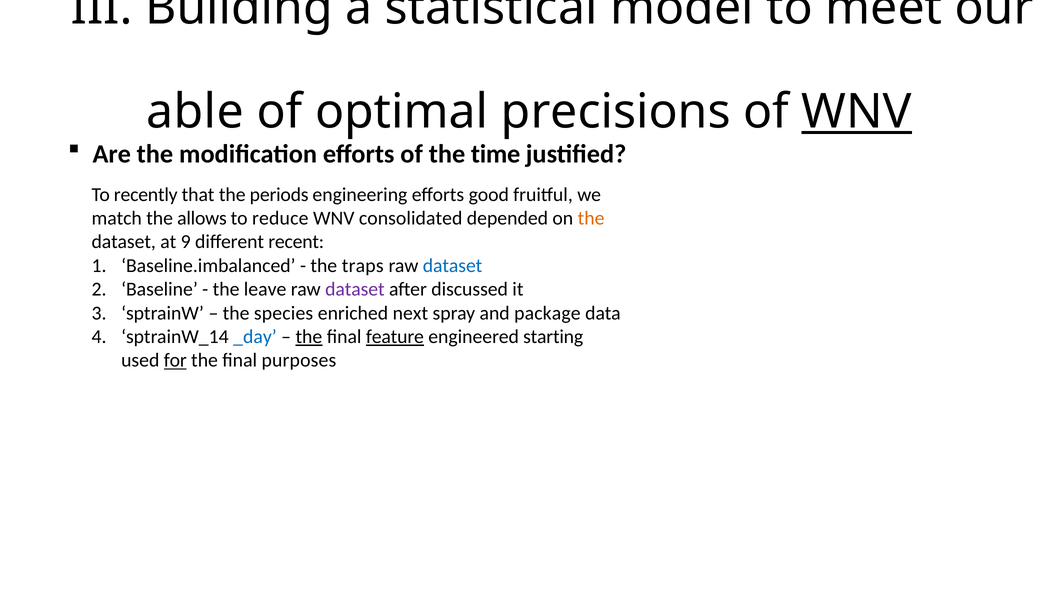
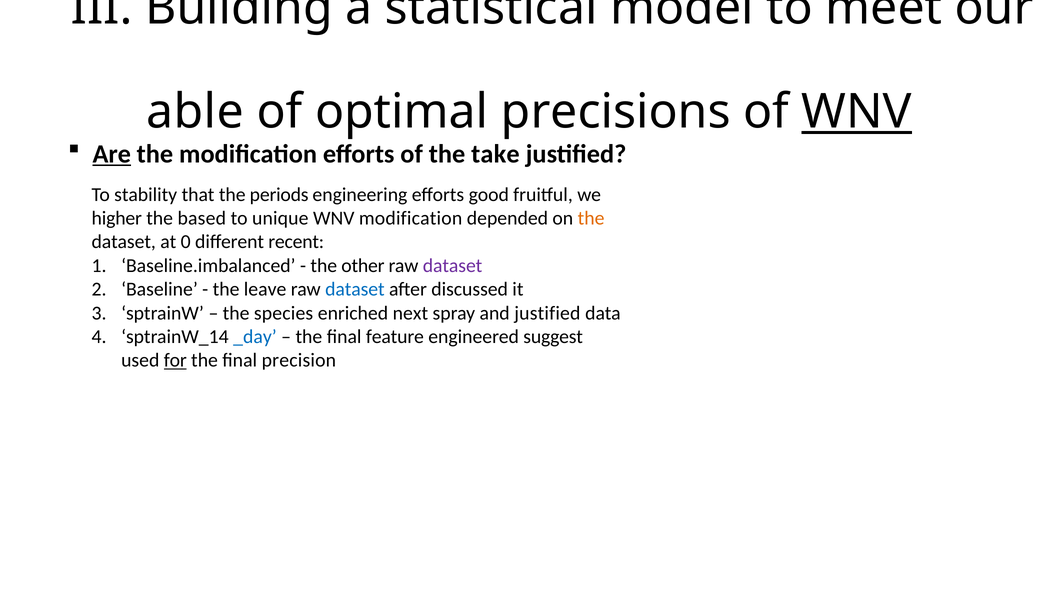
Are underline: none -> present (112, 154)
time: time -> take (495, 154)
recently: recently -> stability (146, 195)
match: match -> higher (117, 218)
allows: allows -> based (202, 218)
reduce: reduce -> unique (280, 218)
WNV consolidated: consolidated -> modification (411, 218)
9: 9 -> 0 (186, 242)
traps: traps -> other (363, 266)
dataset colour: blue -> purple (453, 266)
dataset colour: purple -> blue (355, 289)
and package: package -> justified (547, 313)
the underline: present -> none (309, 337)
feature underline: present -> none (395, 337)
starting: starting -> suggest (553, 337)
purposes: purposes -> precision (299, 360)
